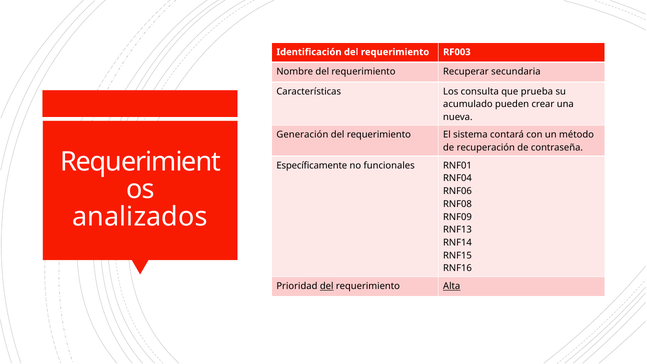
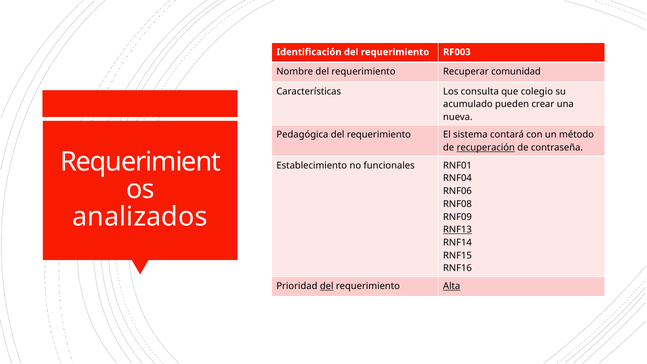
secundaria: secundaria -> comunidad (516, 72)
prueba: prueba -> colegio (537, 91)
Generación: Generación -> Pedagógica (302, 135)
recuperación underline: none -> present (486, 148)
Específicamente: Específicamente -> Establecimiento (312, 165)
RNF13 underline: none -> present (457, 230)
